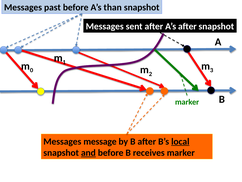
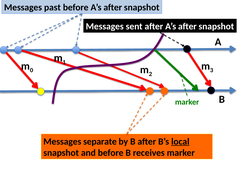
before A’s than: than -> after (113, 7)
message: message -> separate (100, 141)
and underline: present -> none (88, 152)
